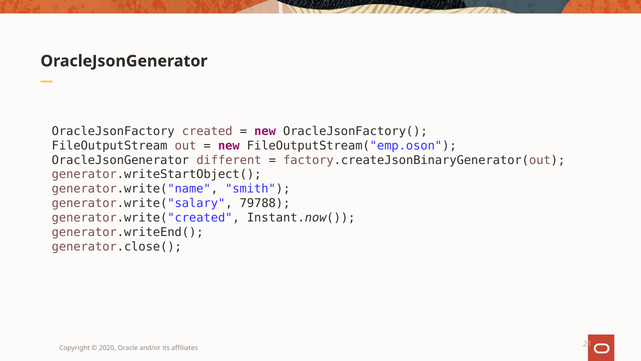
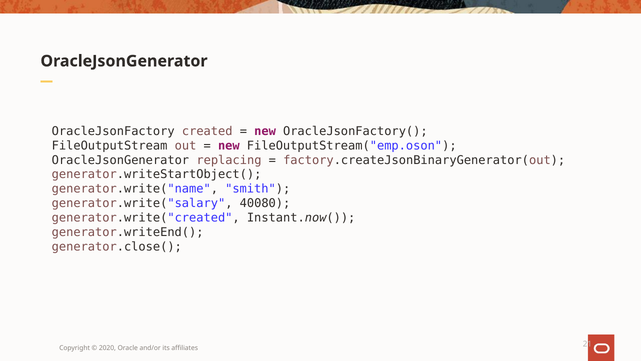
different: different -> replacing (229, 160)
79788: 79788 -> 40080 (265, 203)
